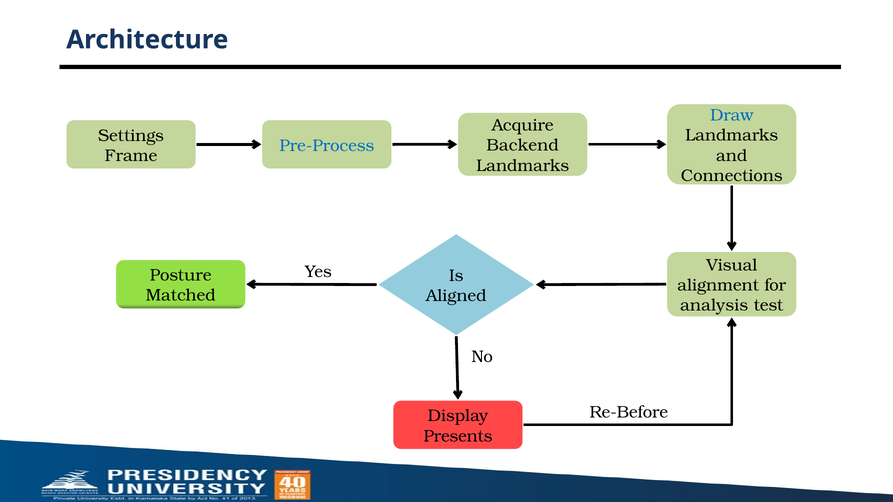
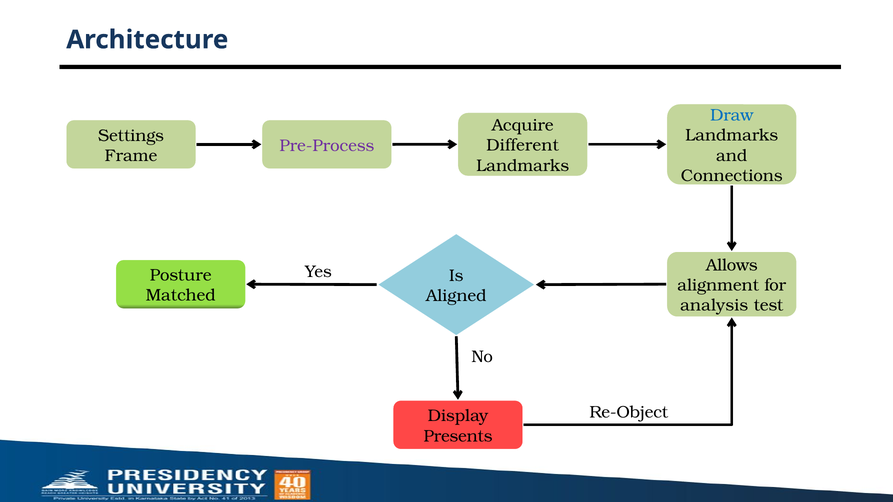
Backend: Backend -> Different (523, 146)
Pre-Process colour: blue -> purple (327, 146)
Visual: Visual -> Allows (732, 265)
Re-Before: Re-Before -> Re-Object (629, 413)
